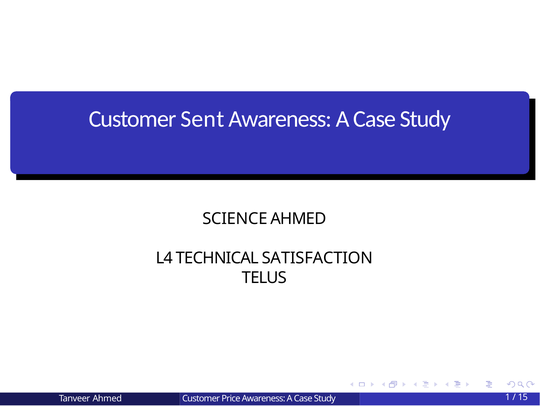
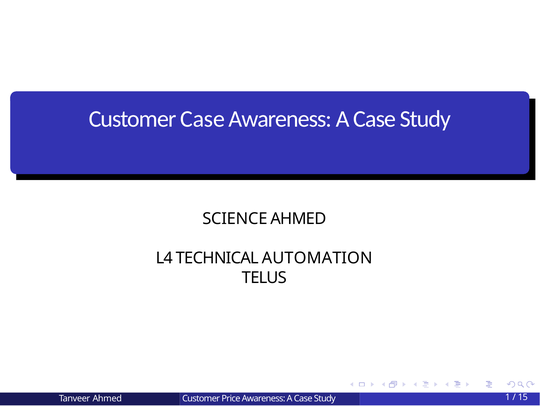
Customer Sent: Sent -> Case (203, 119)
SATISFACTION: SATISFACTION -> AUTOMATION (317, 258)
